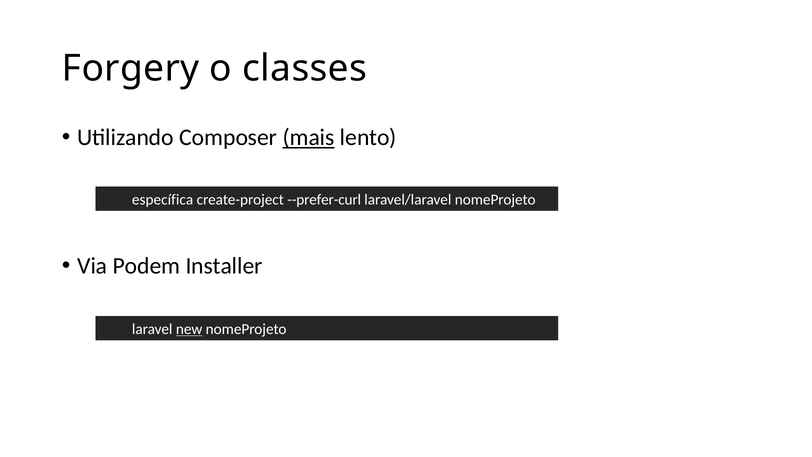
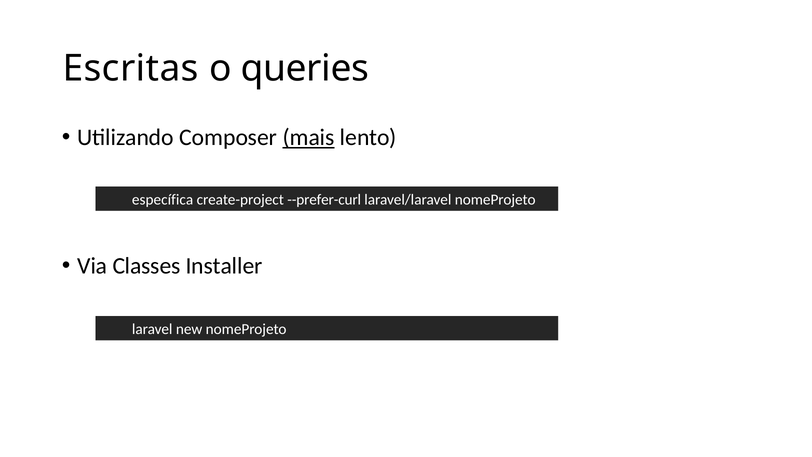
Forgery: Forgery -> Escritas (131, 68)
classes: classes -> queries (305, 68)
Podem: Podem -> Classes (146, 266)
new underline: present -> none (189, 329)
